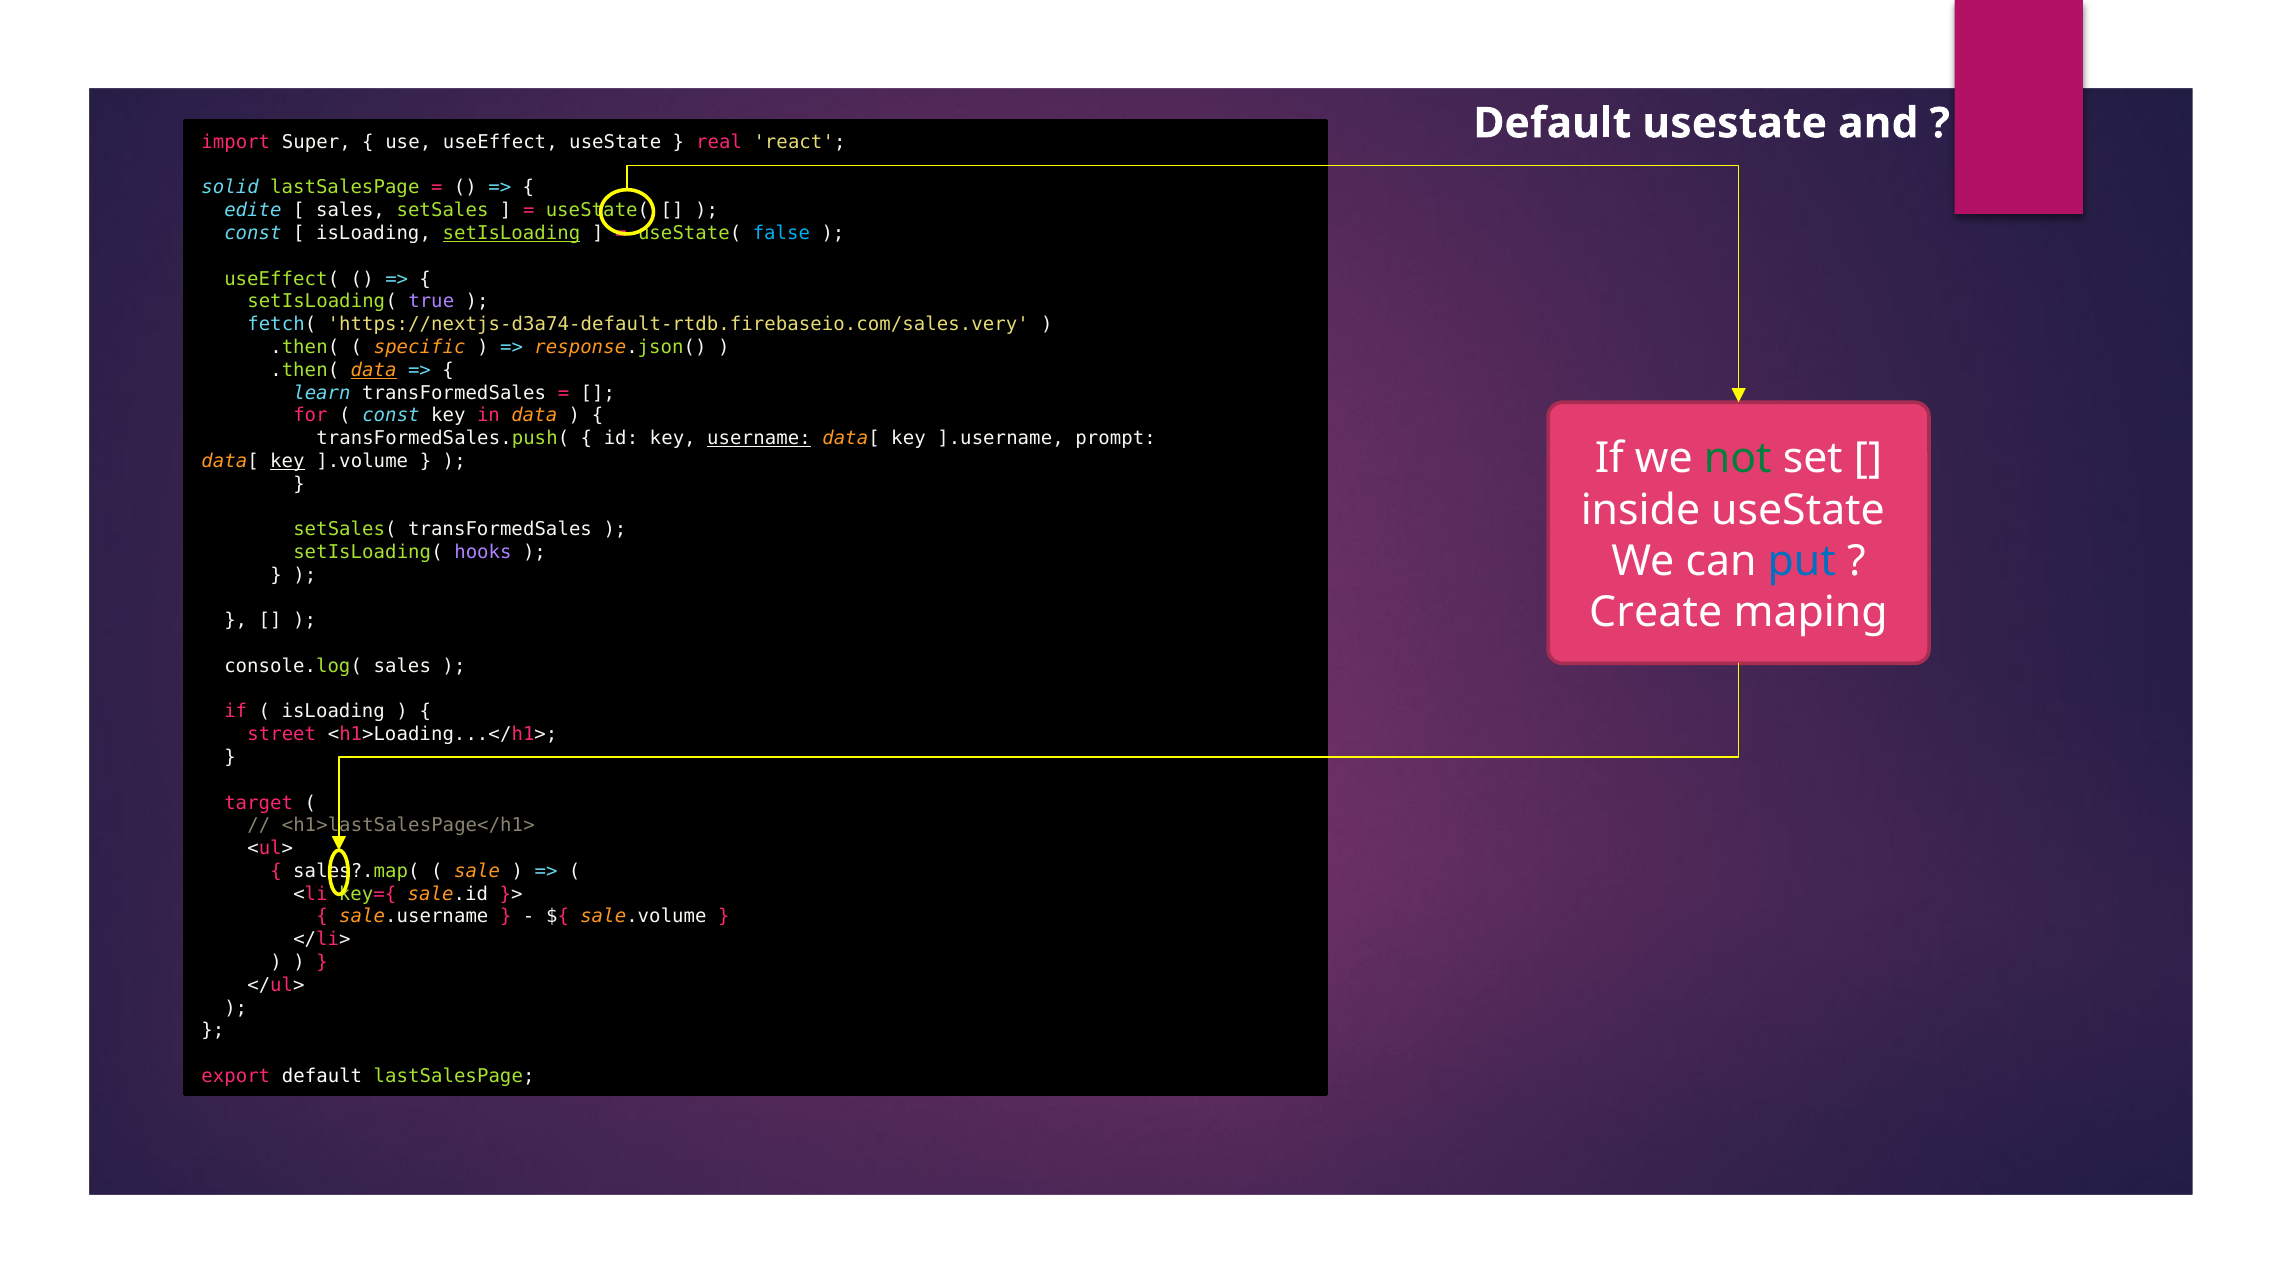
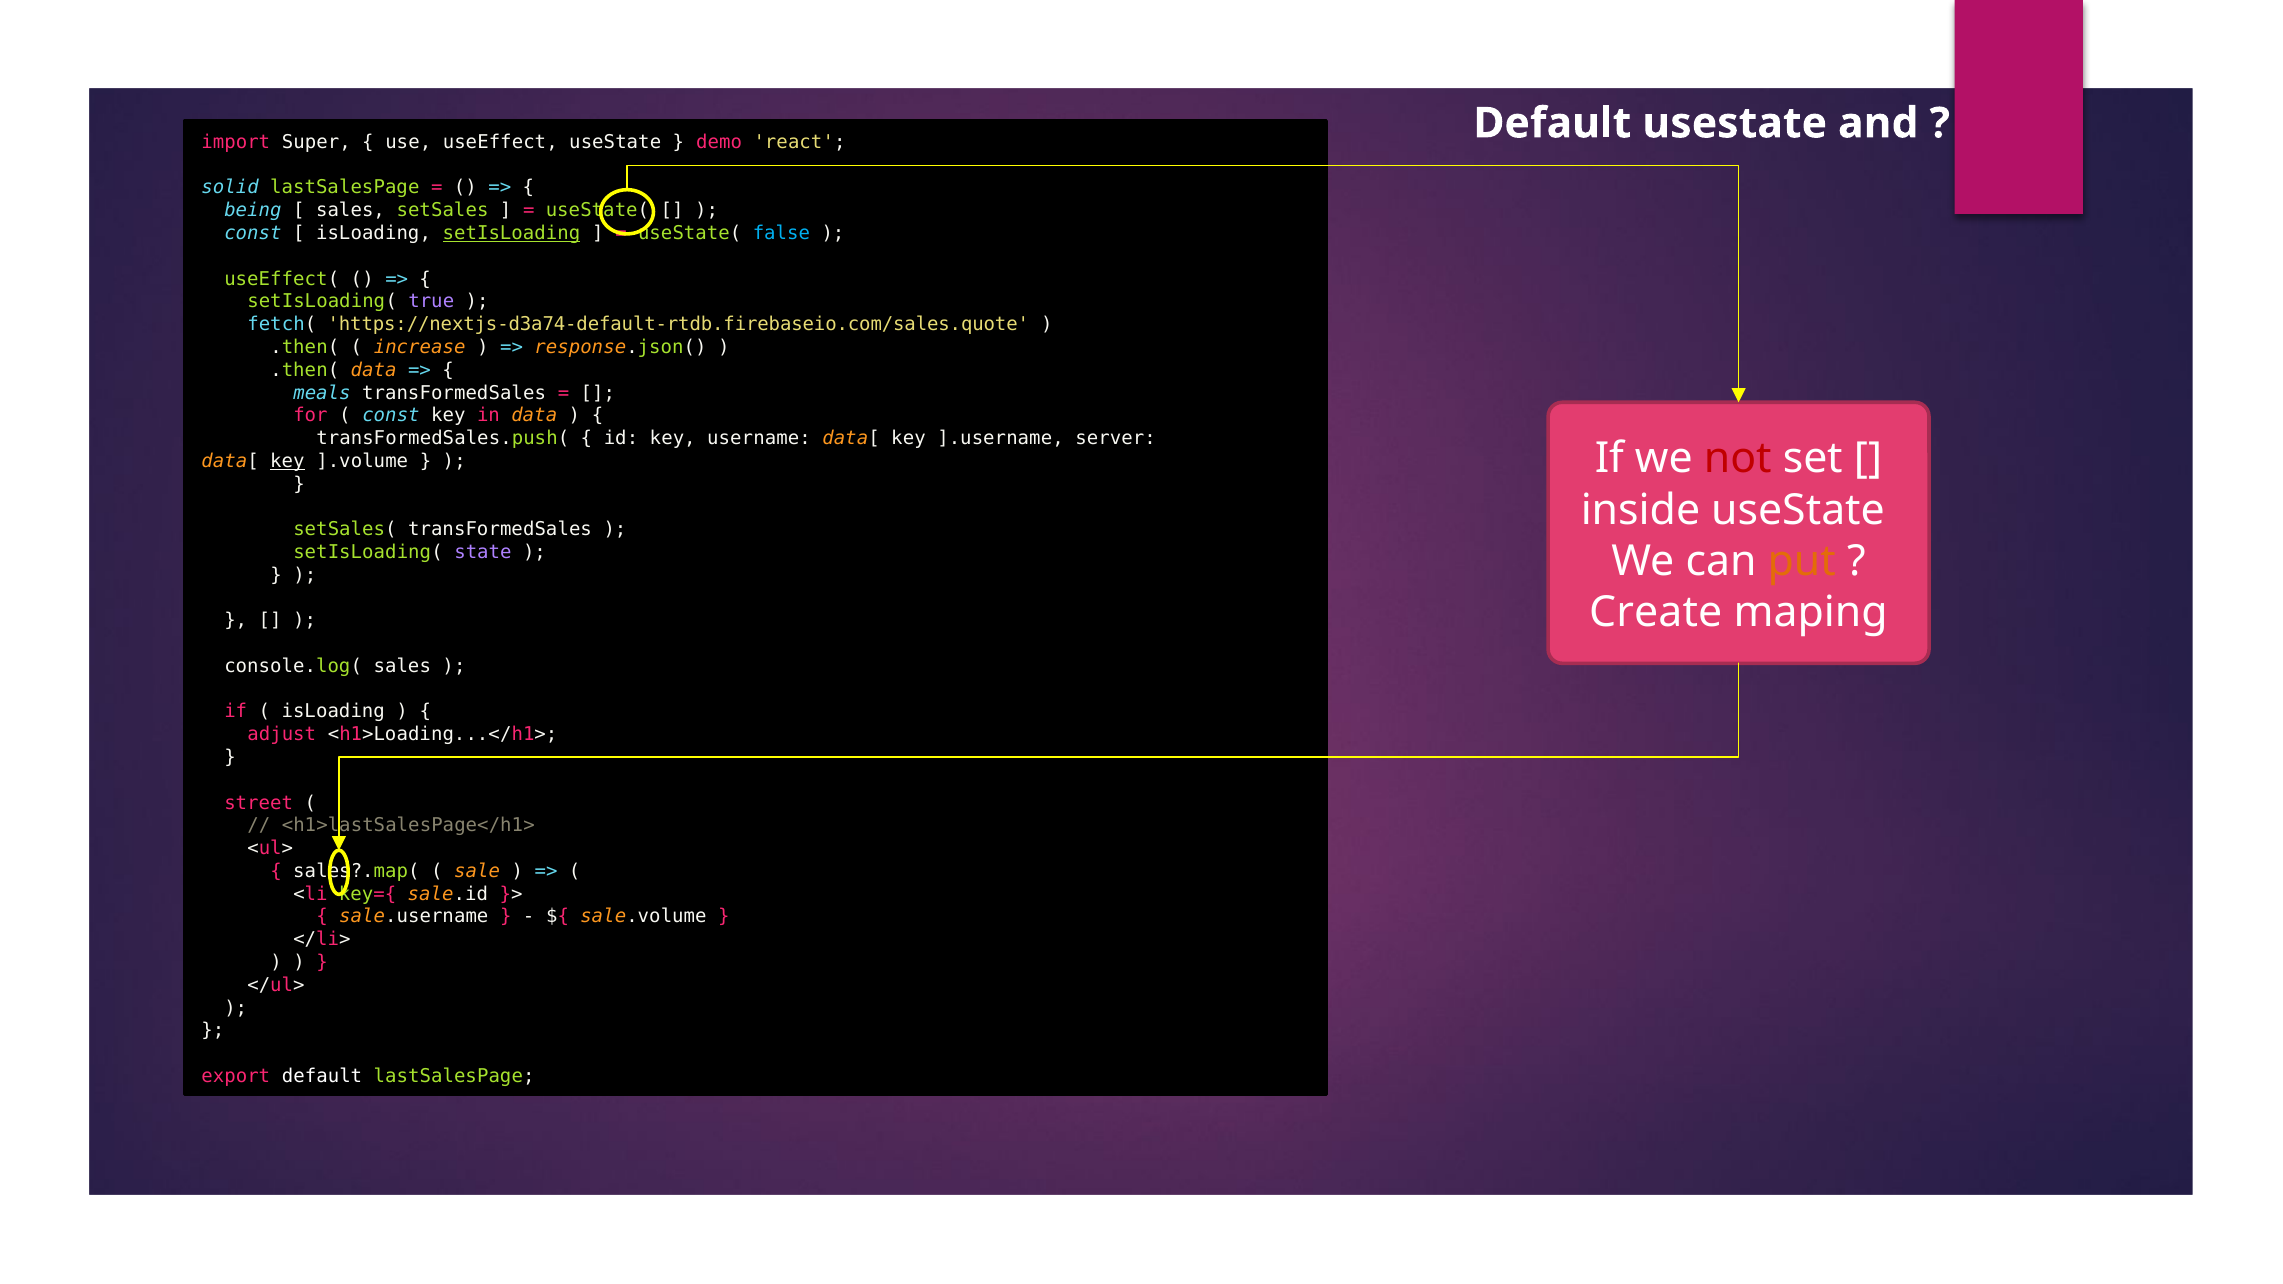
real: real -> demo (719, 142)
edite: edite -> being (253, 211)
https://nextjs-d3a74-default-rtdb.firebaseio.com/sales.very: https://nextjs-d3a74-default-rtdb.firebaseio.com/sales.very -> https://nextjs-d3a74-default-rtdb.firebaseio.com/sales.quote (678, 324)
specific: specific -> increase (420, 347)
data underline: present -> none (374, 370)
learn: learn -> meals (322, 393)
username underline: present -> none (759, 438)
prompt: prompt -> server (1115, 438)
not colour: green -> red (1738, 459)
hooks: hooks -> state (483, 552)
put colour: blue -> orange (1802, 561)
street: street -> adjust (282, 735)
target: target -> street (259, 803)
